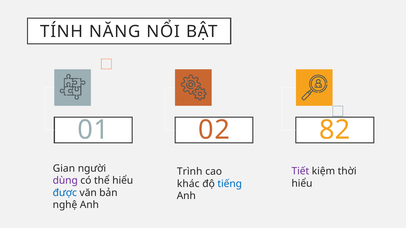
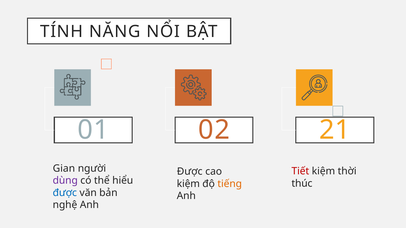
82: 82 -> 21 (335, 130)
Tiết colour: purple -> red (300, 171)
Trình: Trình -> Được (190, 172)
hiểu: hiểu -> thúc (302, 184)
khác: khác -> kiệm (188, 184)
tiếng colour: blue -> orange (230, 184)
